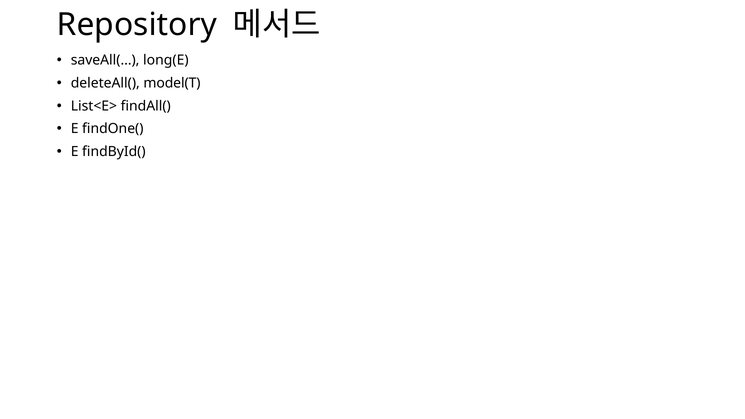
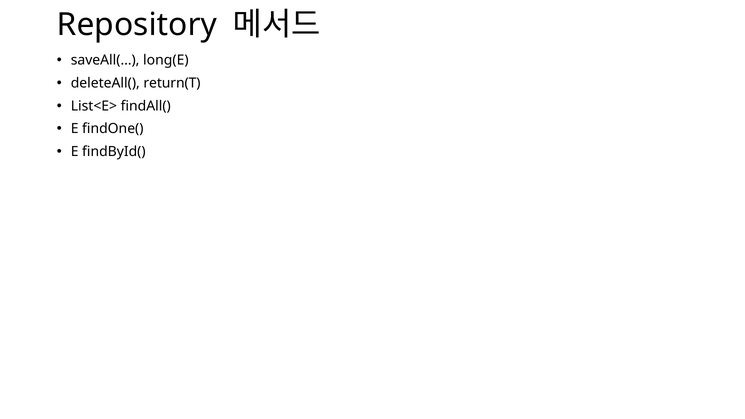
model(T: model(T -> return(T (172, 83)
